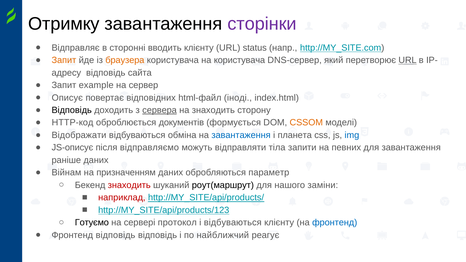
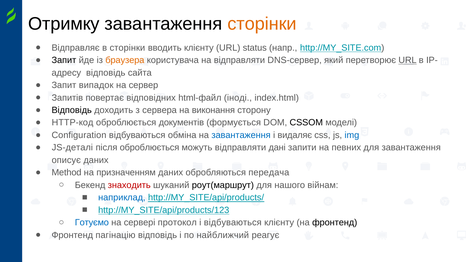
сторінки colour: purple -> orange (262, 24)
в сторонні: сторонні -> сторінки (127, 48)
Запит colour: orange -> black (64, 60)
на користувача: користувача -> відправляти (239, 60)
example: example -> випадок (96, 85)
Описує: Описує -> Запитів (67, 98)
сервера underline: present -> none (160, 110)
на знаходить: знаходить -> виконання (213, 110)
CSSOM colour: orange -> black (306, 123)
Відображати: Відображати -> Configuration (79, 135)
планета: планета -> видаляє (295, 135)
JS-описує: JS-описує -> JS-деталі (72, 148)
після відправляємо: відправляємо -> оброблюється (150, 148)
тіла: тіла -> дані (277, 148)
раніше: раніше -> описує (66, 160)
Війнам: Війнам -> Method (67, 173)
параметр: параметр -> передача (269, 173)
заміни: заміни -> війнам (323, 185)
наприклад colour: red -> blue (122, 198)
Готуємо colour: black -> blue (92, 223)
фронтенд colour: blue -> black (335, 223)
Фронтенд відповідь: відповідь -> пагінацію (115, 235)
